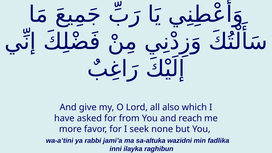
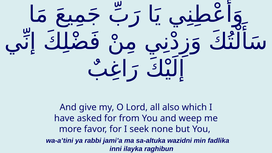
reach: reach -> weep (190, 118)
